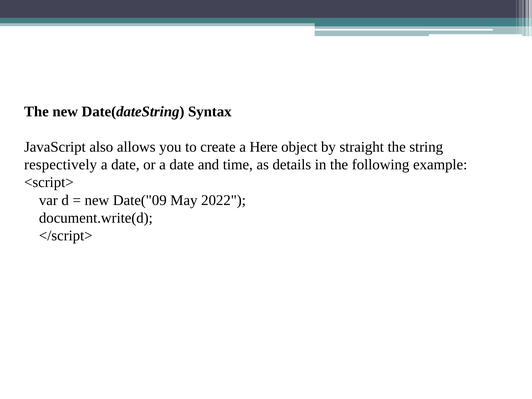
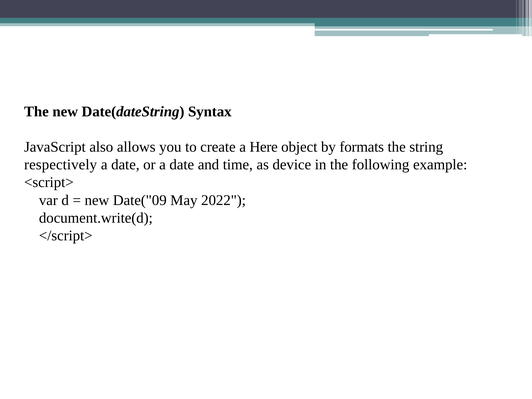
straight: straight -> formats (362, 147)
details: details -> device (292, 165)
